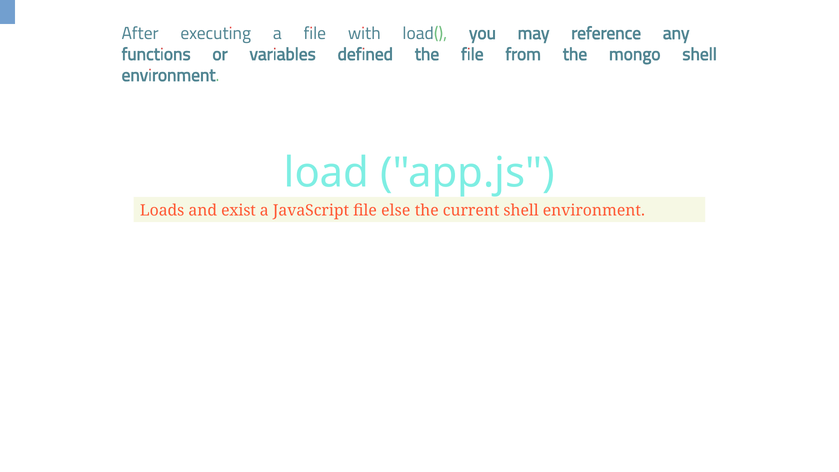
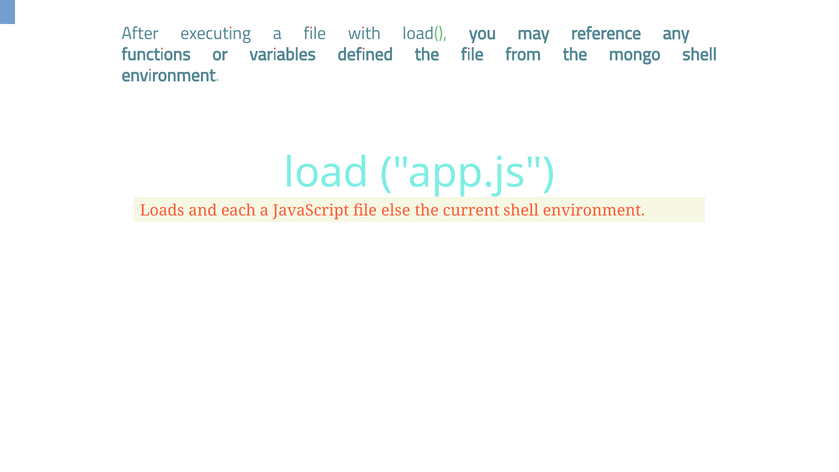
exist: exist -> each (239, 211)
